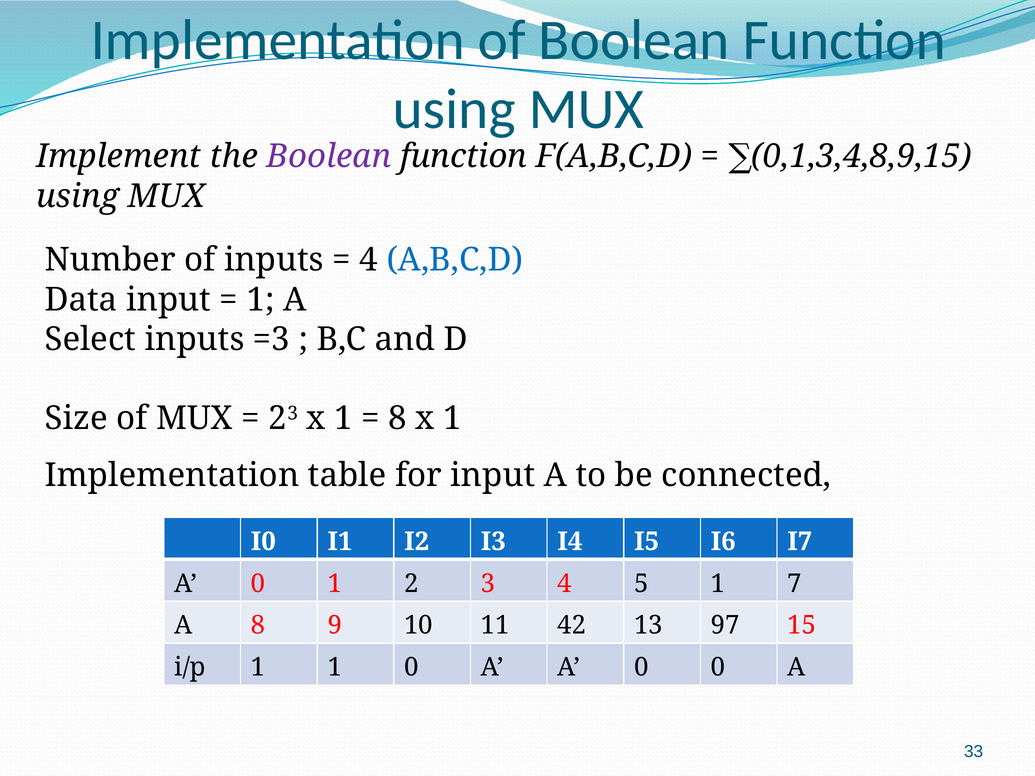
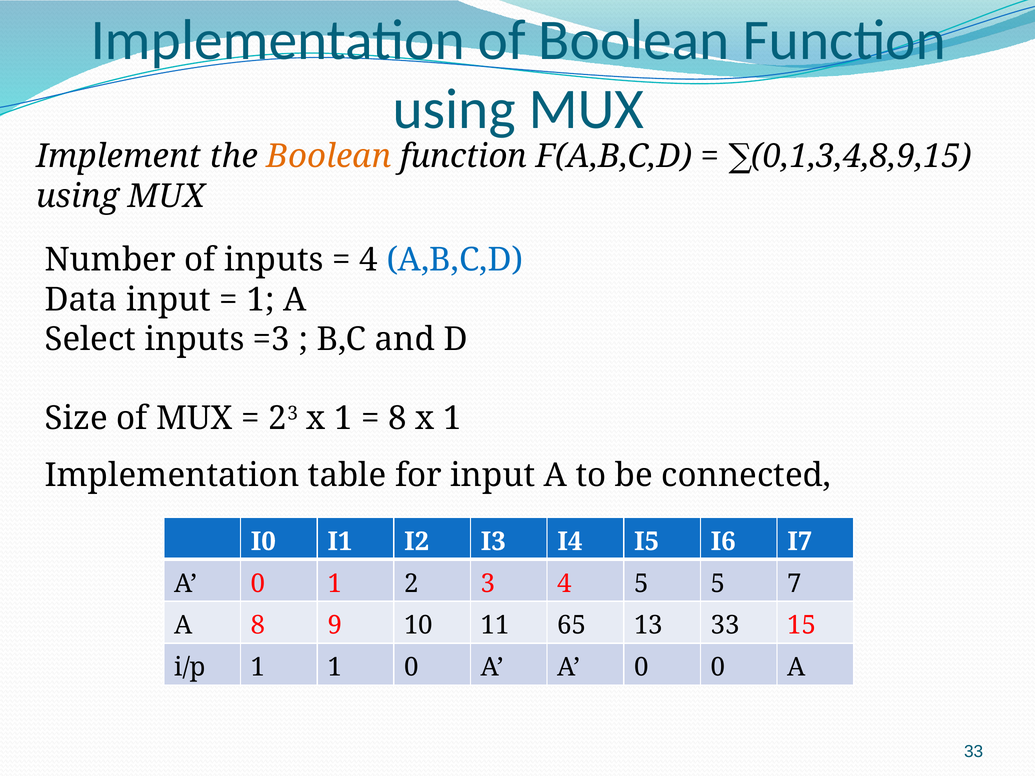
Boolean colour: purple -> orange (329, 157)
5 1: 1 -> 5 (718, 584)
42: 42 -> 65 (572, 626)
13 97: 97 -> 33 (725, 626)
